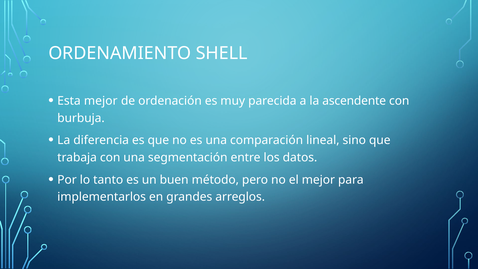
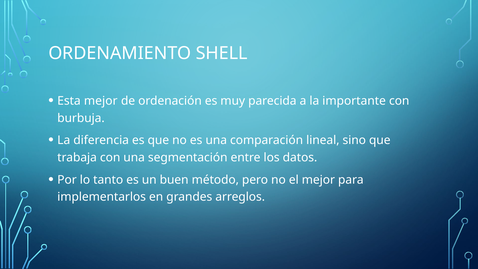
ascendente: ascendente -> importante (354, 101)
